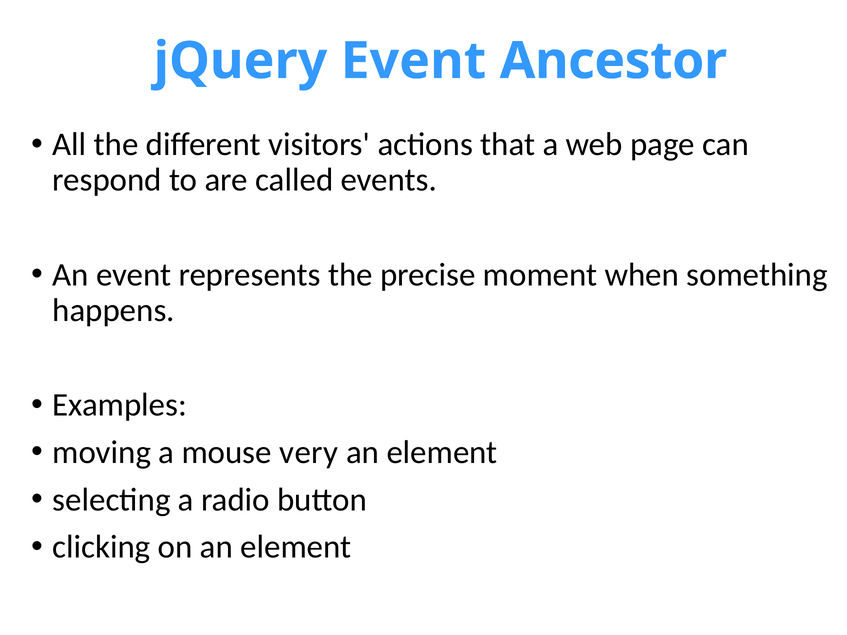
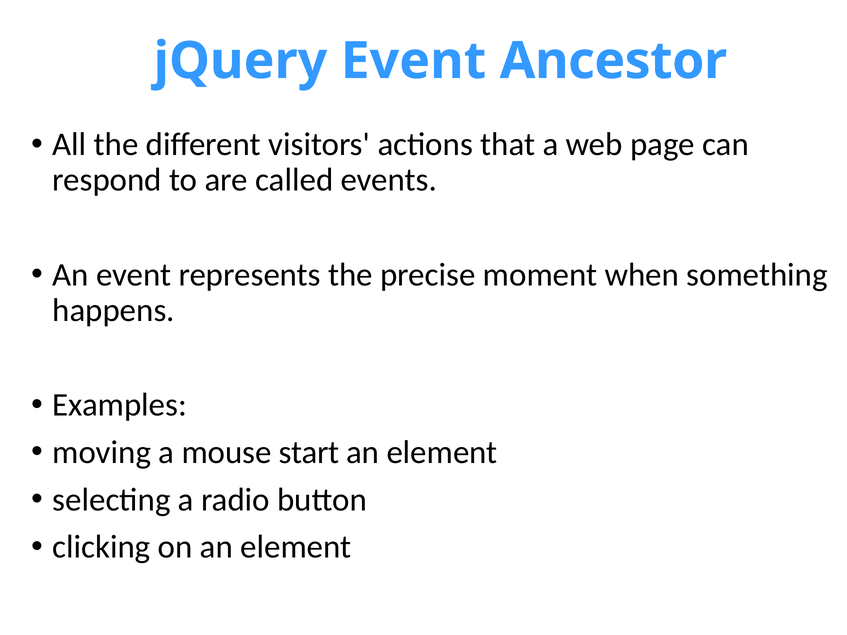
very: very -> start (309, 453)
